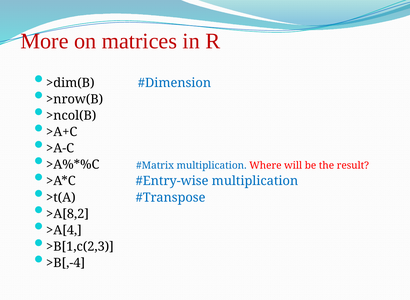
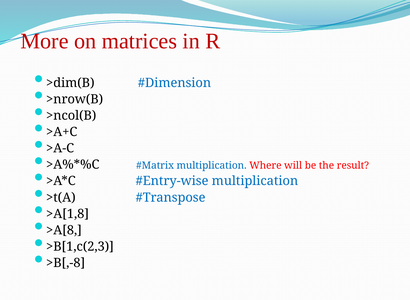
>A[8,2: >A[8,2 -> >A[1,8 (68, 214)
>A[4: >A[4 -> >A[8 (64, 231)
>B[,-4: >B[,-4 -> >B[,-8 (66, 263)
